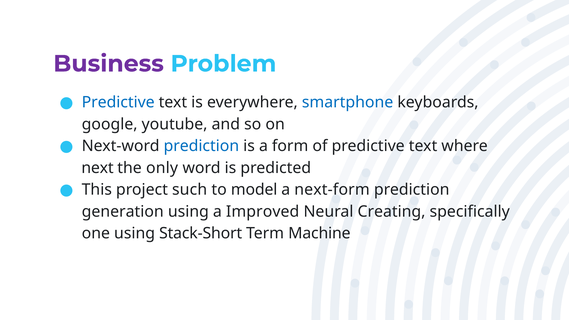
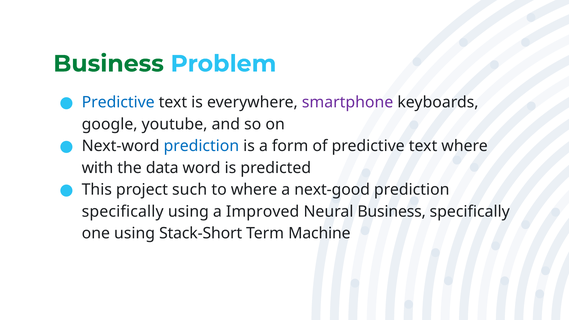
Business colour: purple -> green (109, 64)
smartphone colour: blue -> purple (348, 102)
next: next -> with (97, 168)
only: only -> data (162, 168)
to model: model -> where (254, 190)
next-form: next-form -> next-good (332, 190)
generation: generation -> specifically (123, 212)
Neural Creating: Creating -> Business (392, 212)
